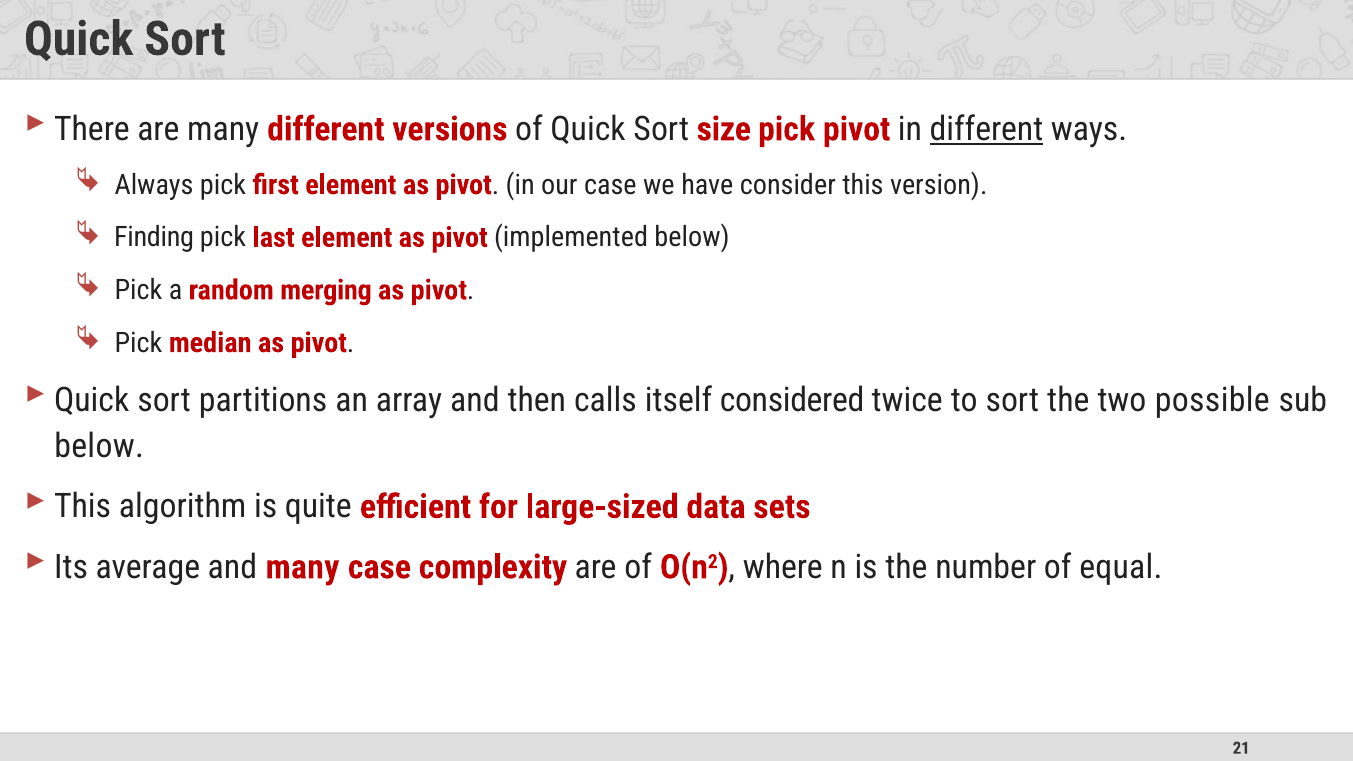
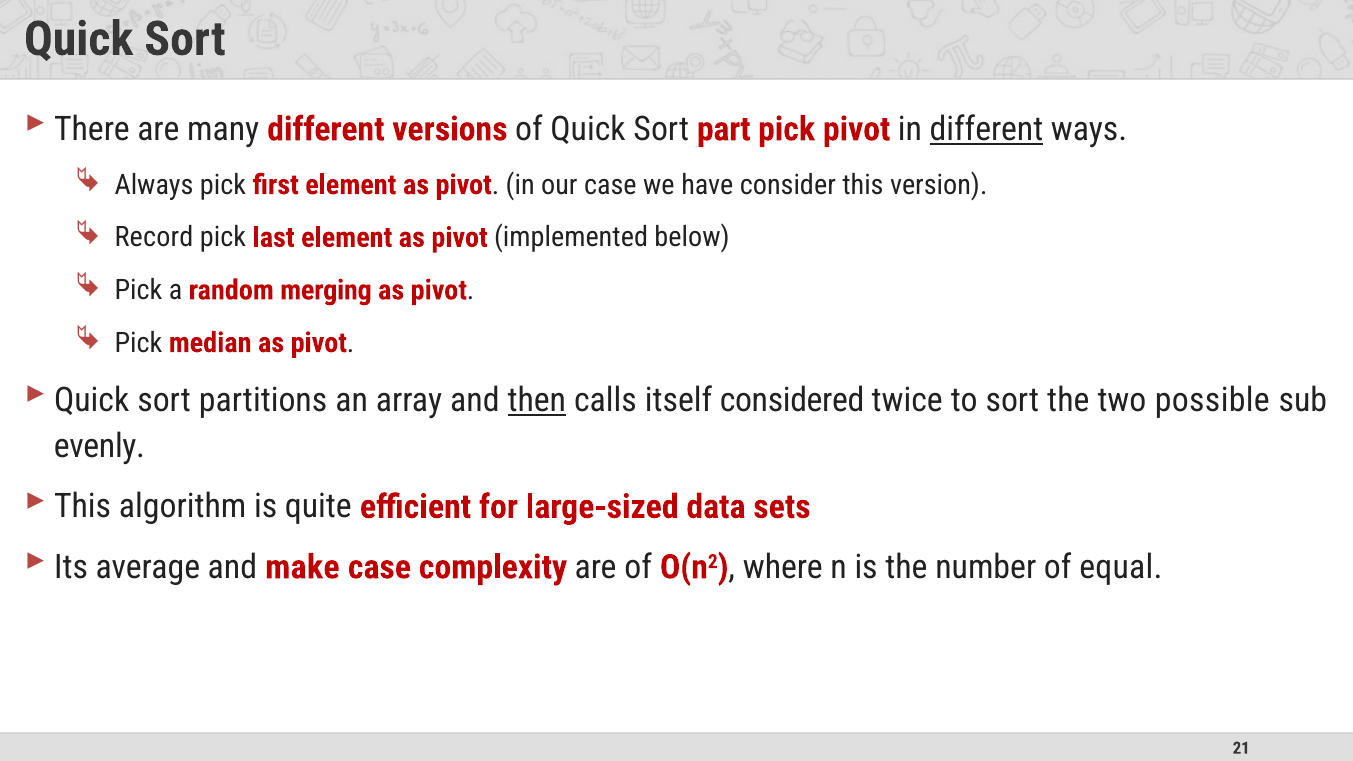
size: size -> part (724, 129)
Finding: Finding -> Record (154, 238)
then underline: none -> present (537, 400)
below: below -> evenly (99, 446)
and many: many -> make (302, 567)
